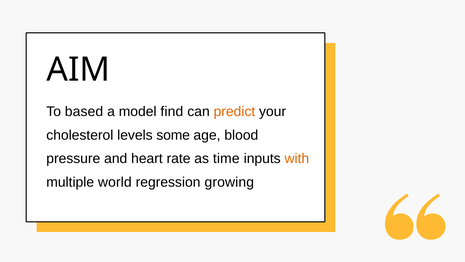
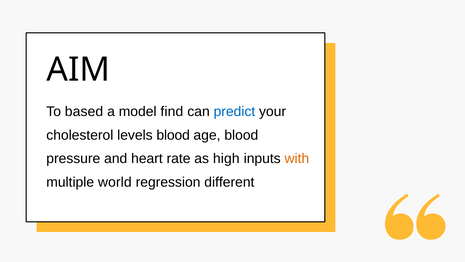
predict colour: orange -> blue (234, 111)
levels some: some -> blood (173, 135)
time: time -> high (226, 158)
growing: growing -> different (229, 182)
